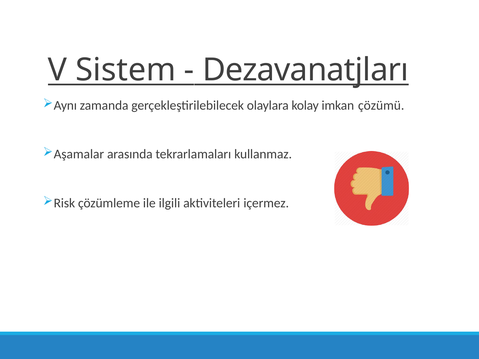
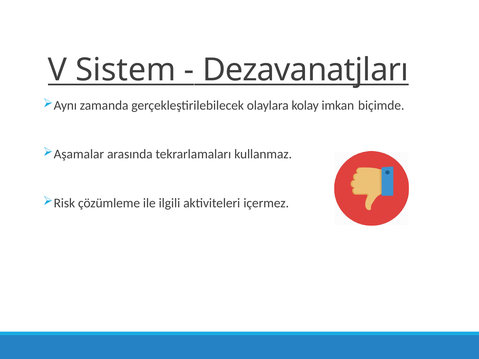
çözümü: çözümü -> biçimde (381, 106)
